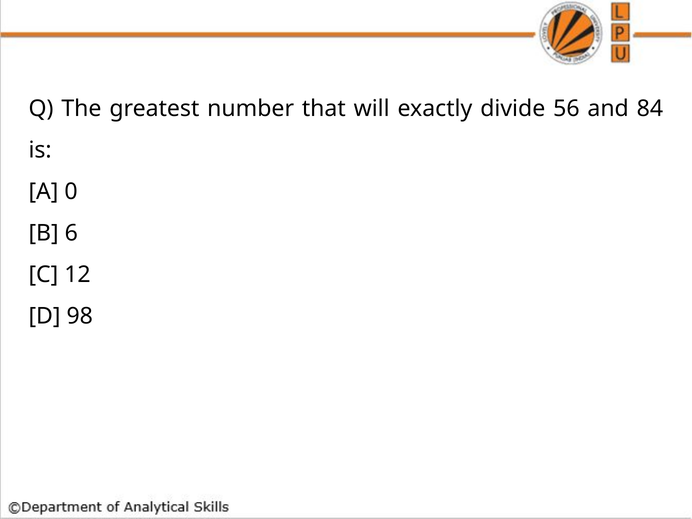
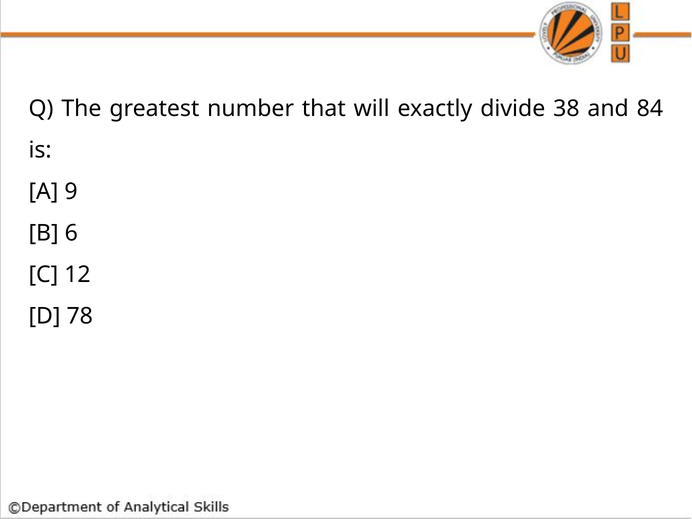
56: 56 -> 38 (566, 108)
0: 0 -> 9 (71, 191)
98: 98 -> 78 (80, 316)
